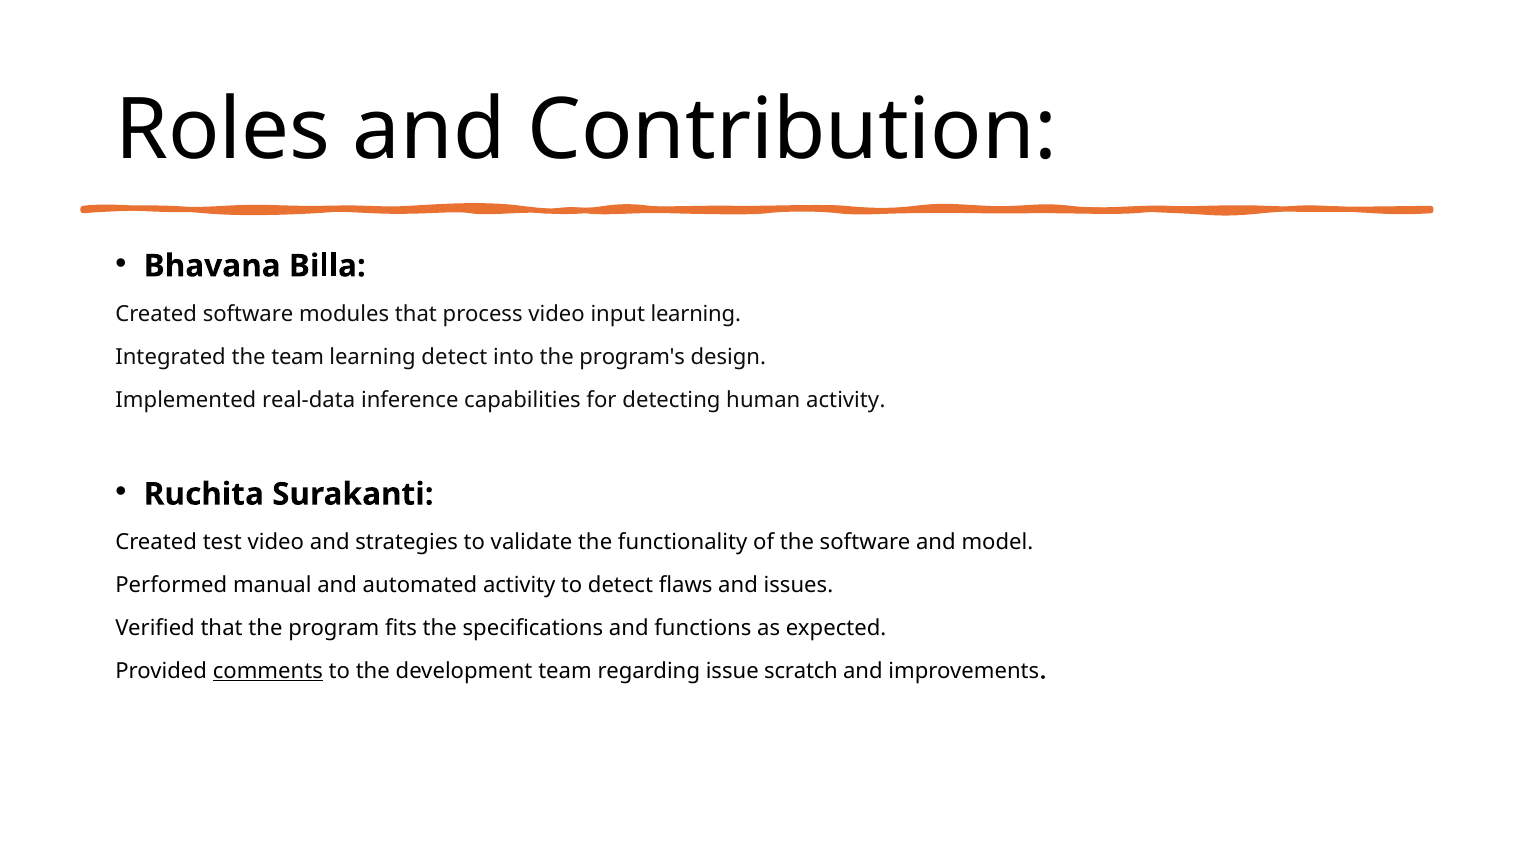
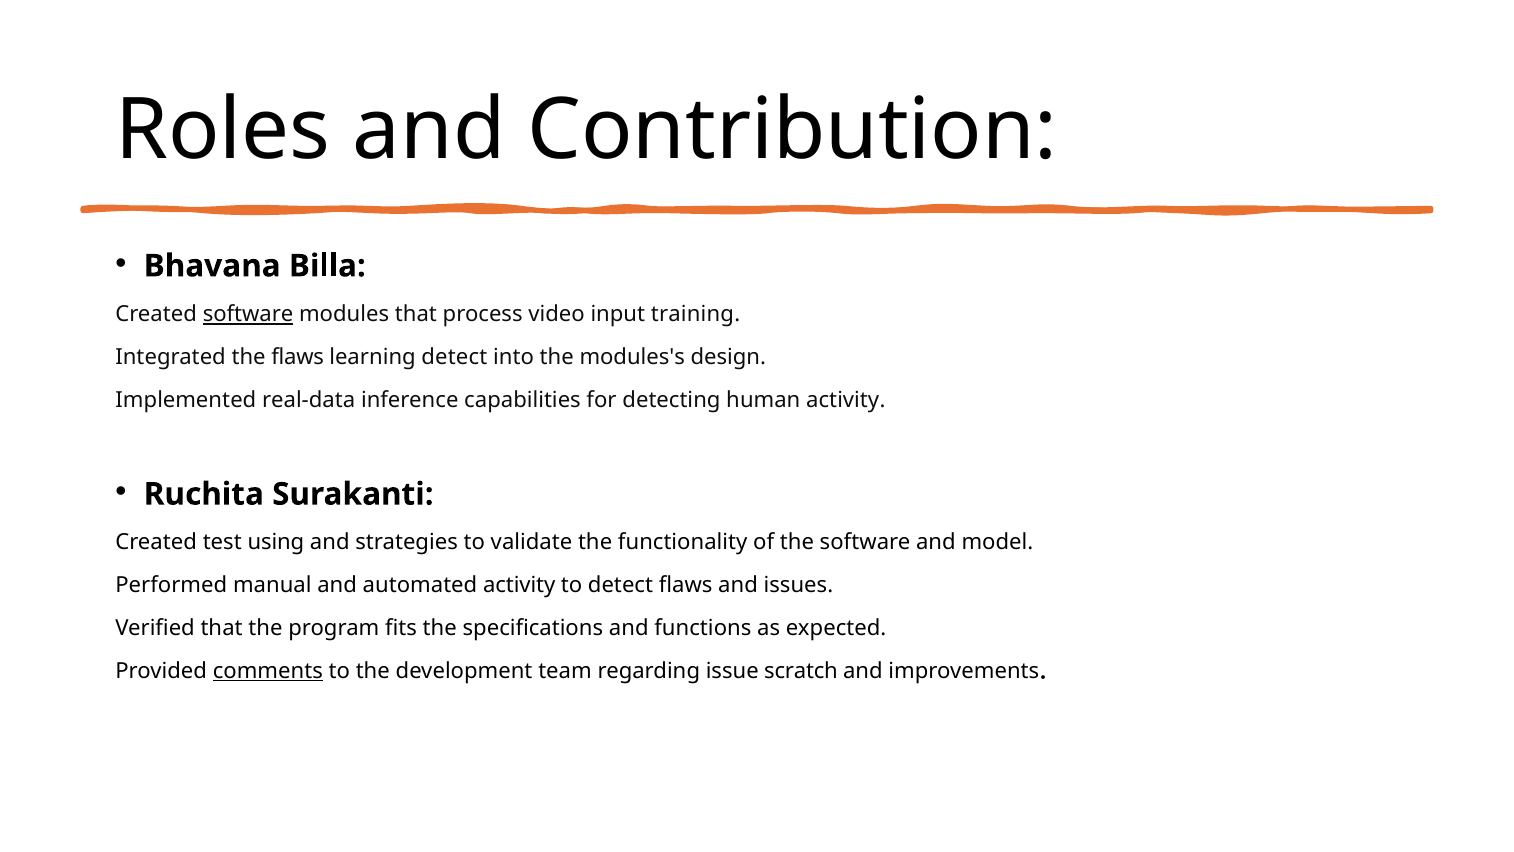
software underline: none -> present (248, 314)
input learning: learning -> training (696, 314)
the team: team -> flaws (298, 357)
program's: program's -> modules's (632, 357)
test video: video -> using (276, 542)
